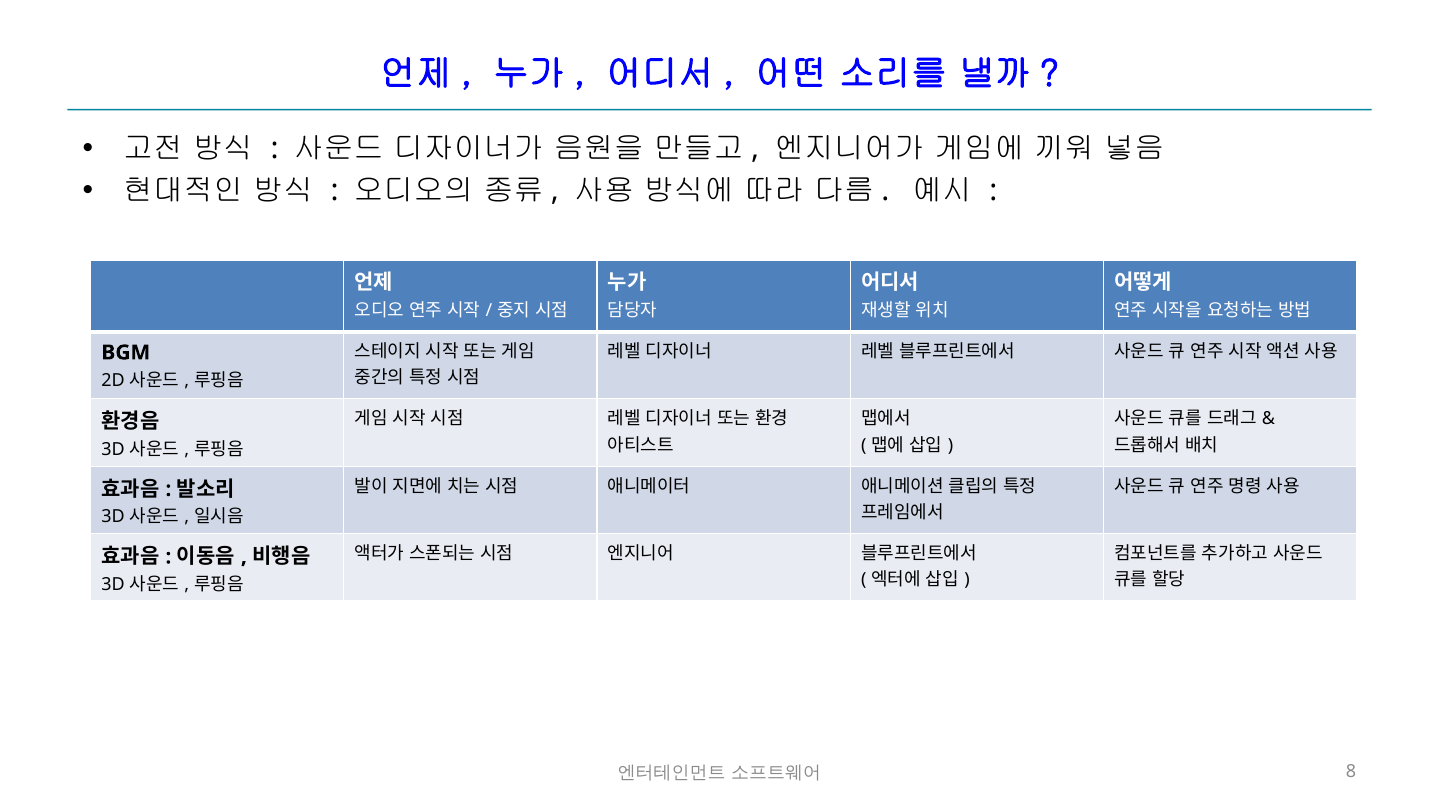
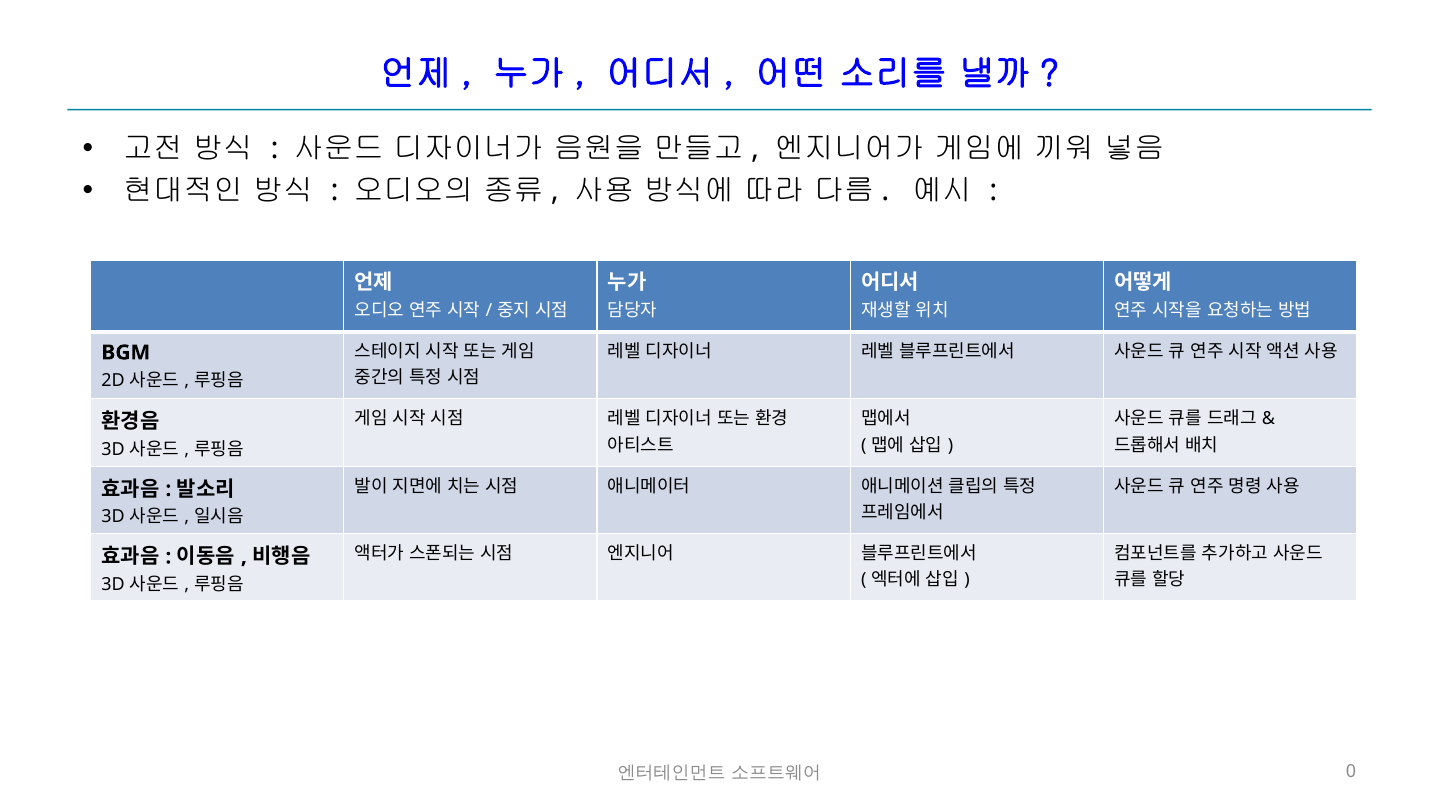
8: 8 -> 0 (1351, 772)
